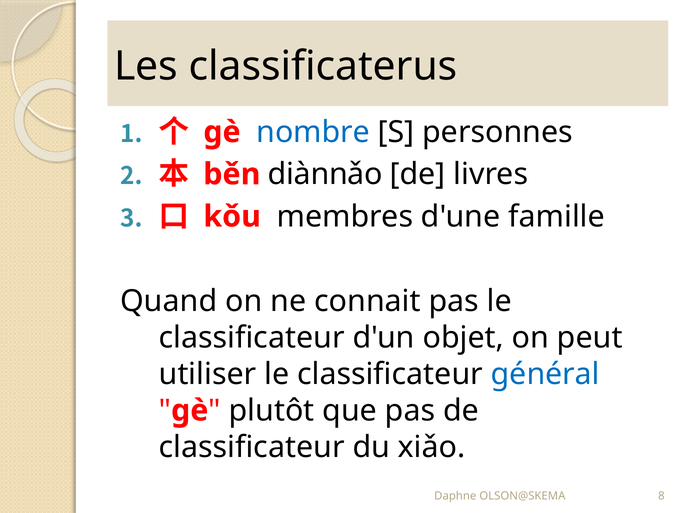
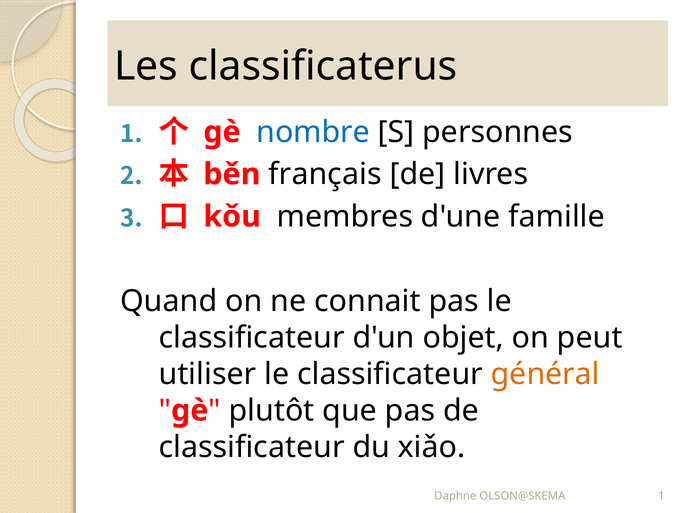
diànnǎo: diànnǎo -> français (325, 174)
général colour: blue -> orange (545, 374)
OLSON@SKEMA 8: 8 -> 1 (661, 496)
